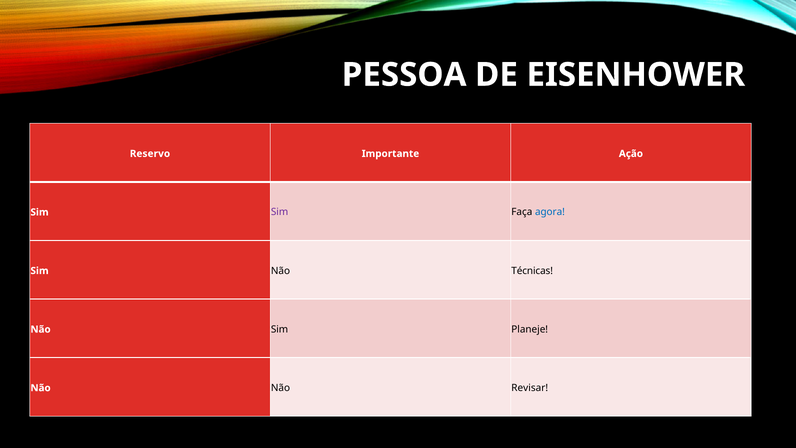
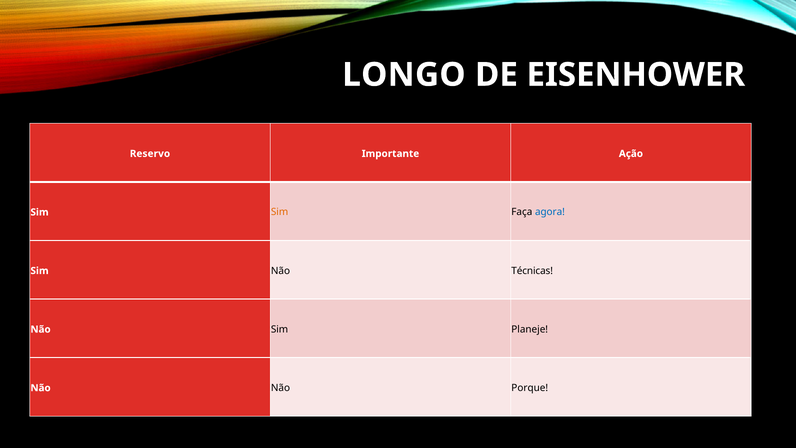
PESSOA: PESSOA -> LONGO (404, 75)
Sim colour: purple -> orange (280, 212)
Revisar: Revisar -> Porque (530, 388)
